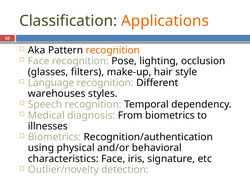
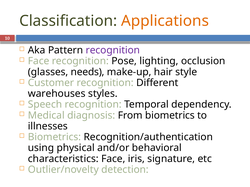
recognition colour: orange -> purple (113, 50)
filters: filters -> needs (88, 72)
Language: Language -> Customer (51, 83)
